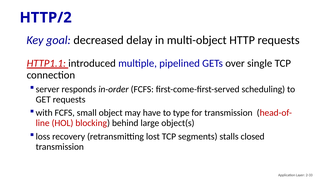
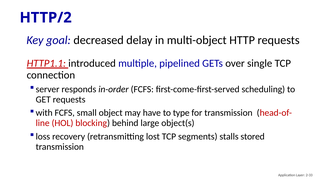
closed: closed -> stored (253, 136)
